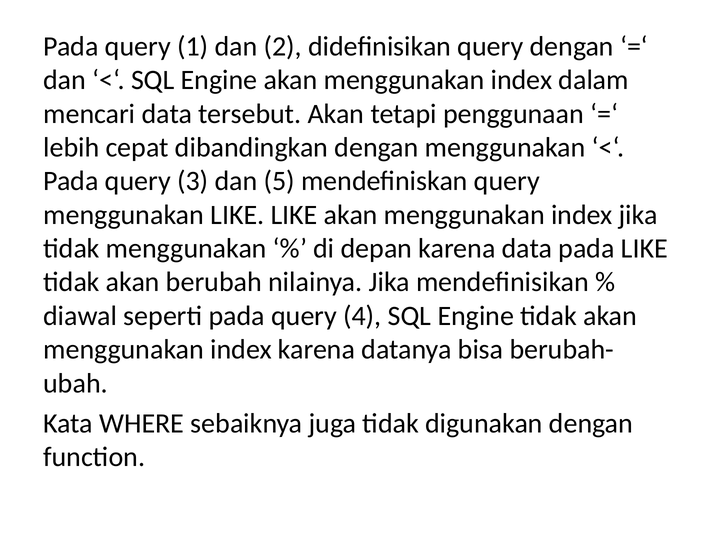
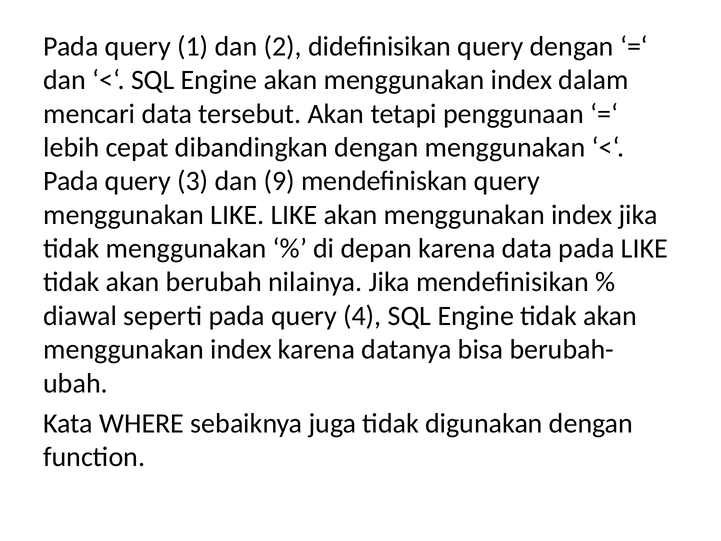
5: 5 -> 9 (279, 181)
